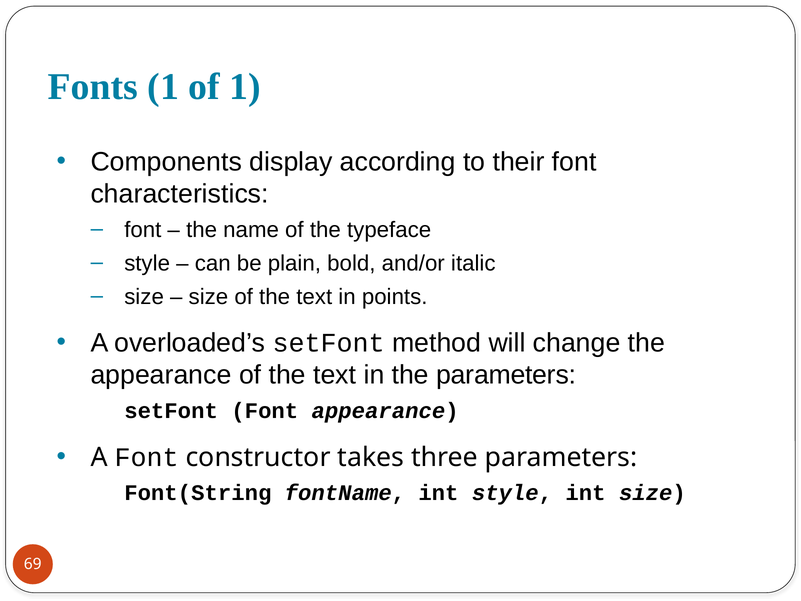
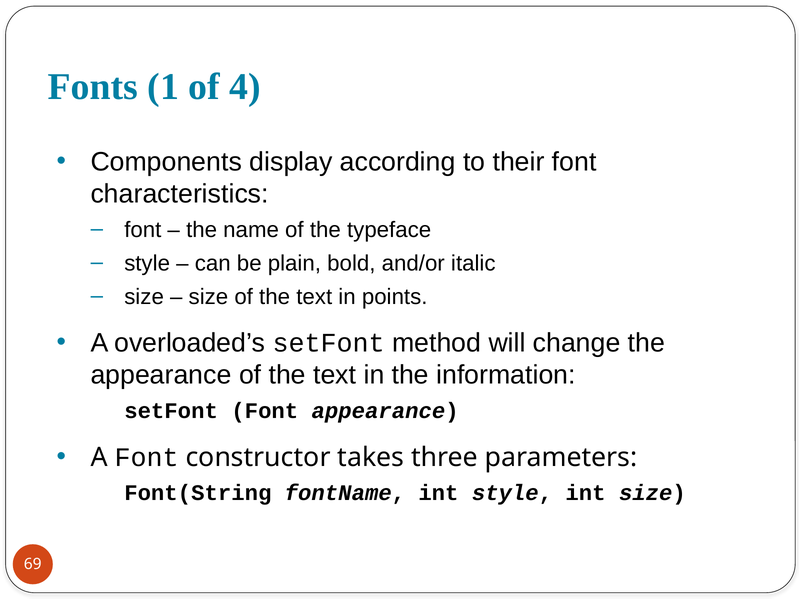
of 1: 1 -> 4 (245, 87)
the parameters: parameters -> information (506, 375)
